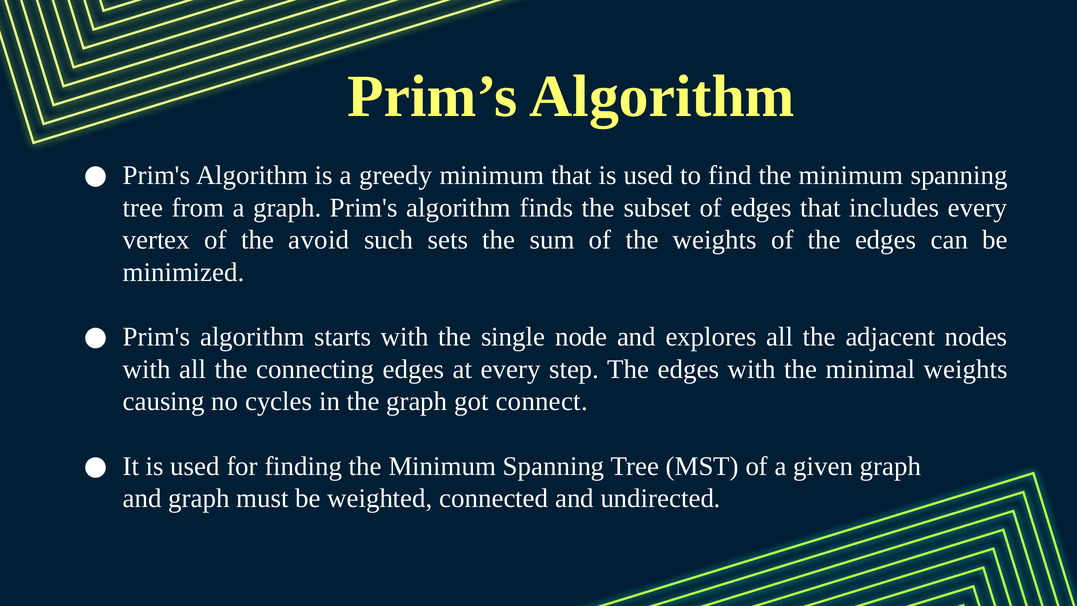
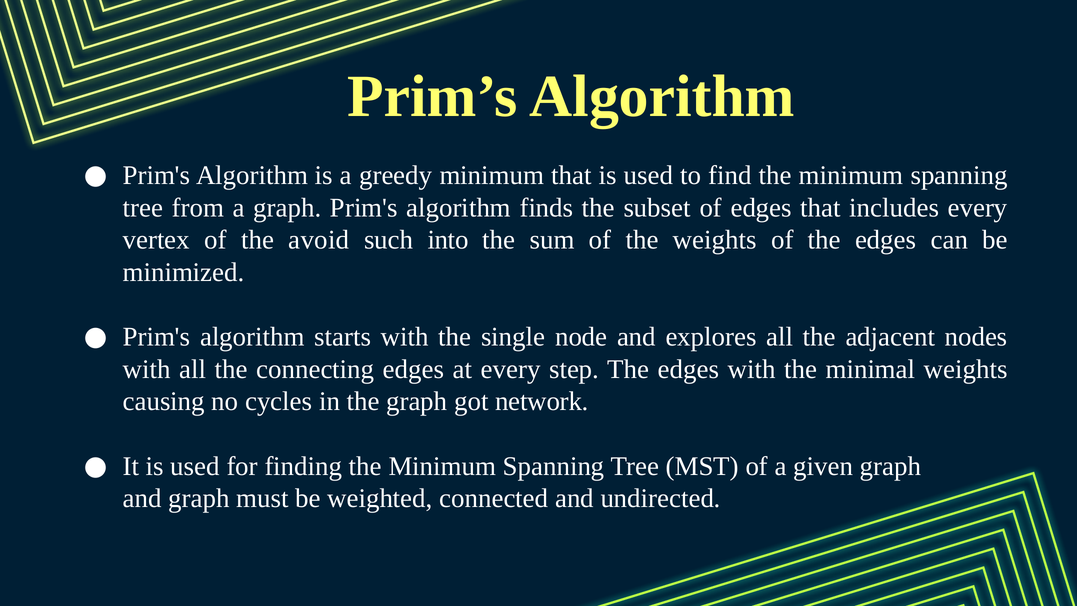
sets: sets -> into (448, 240)
connect: connect -> network (542, 401)
